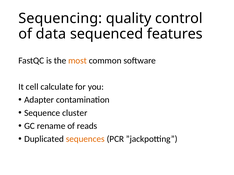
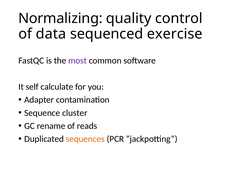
Sequencing: Sequencing -> Normalizing (60, 18)
features: features -> exercise (175, 34)
most colour: orange -> purple (78, 61)
cell: cell -> self (32, 87)
